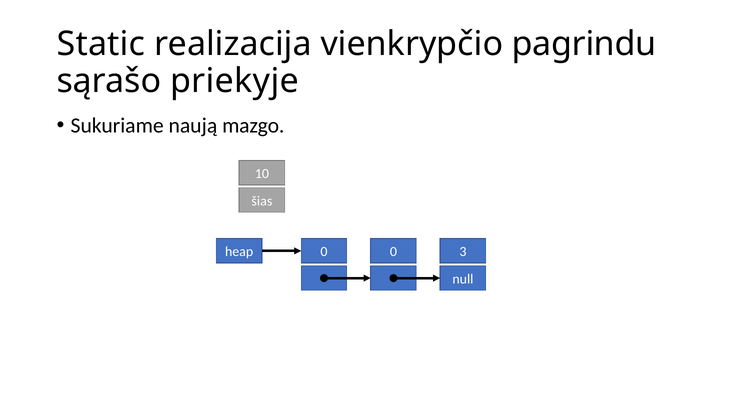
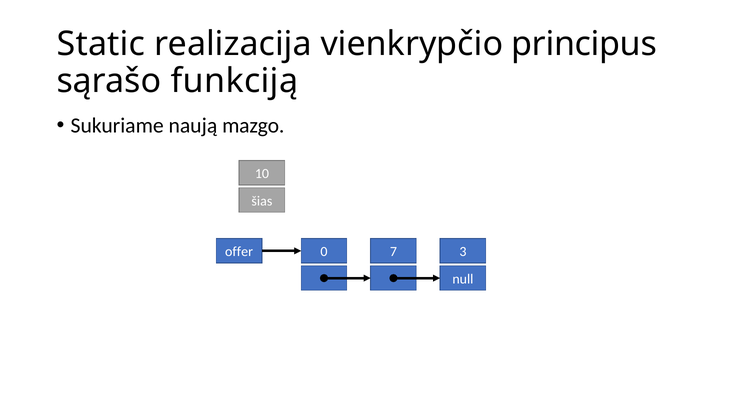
pagrindu: pagrindu -> principus (584, 44)
priekyje: priekyje -> funkciją (235, 81)
heap: heap -> offer (239, 252)
0 0: 0 -> 7 (393, 252)
